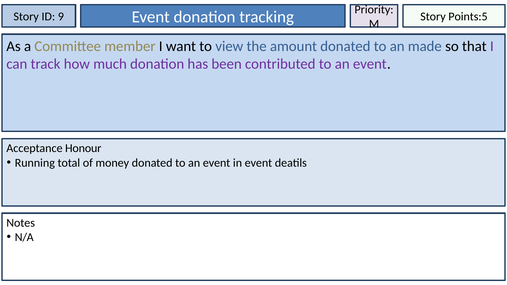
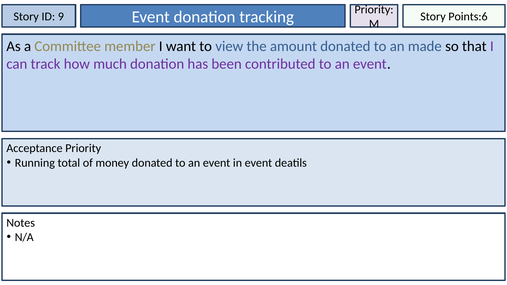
Points:5: Points:5 -> Points:6 (468, 17)
Acceptance Honour: Honour -> Priority (83, 148)
